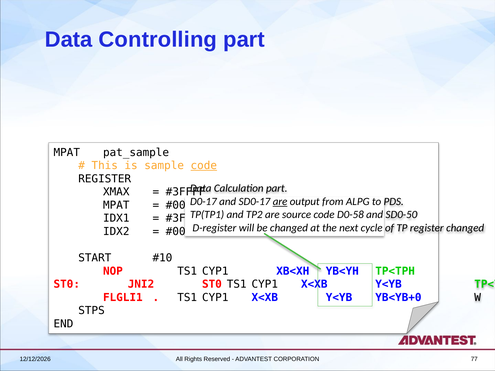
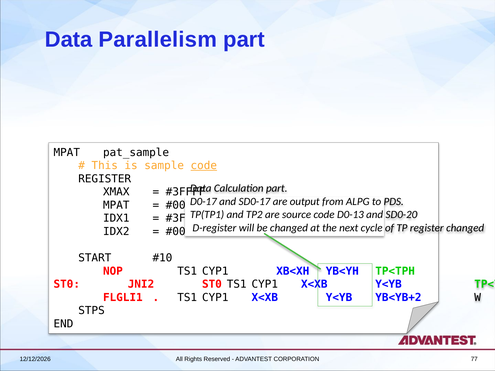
Controlling: Controlling -> Parallelism (158, 40)
are underline: present -> none (280, 202)
D0-58: D0-58 -> D0-13 (350, 215)
SD0-50: SD0-50 -> SD0-20 (401, 215)
YB<YB+0: YB<YB+0 -> YB<YB+2 (398, 298)
